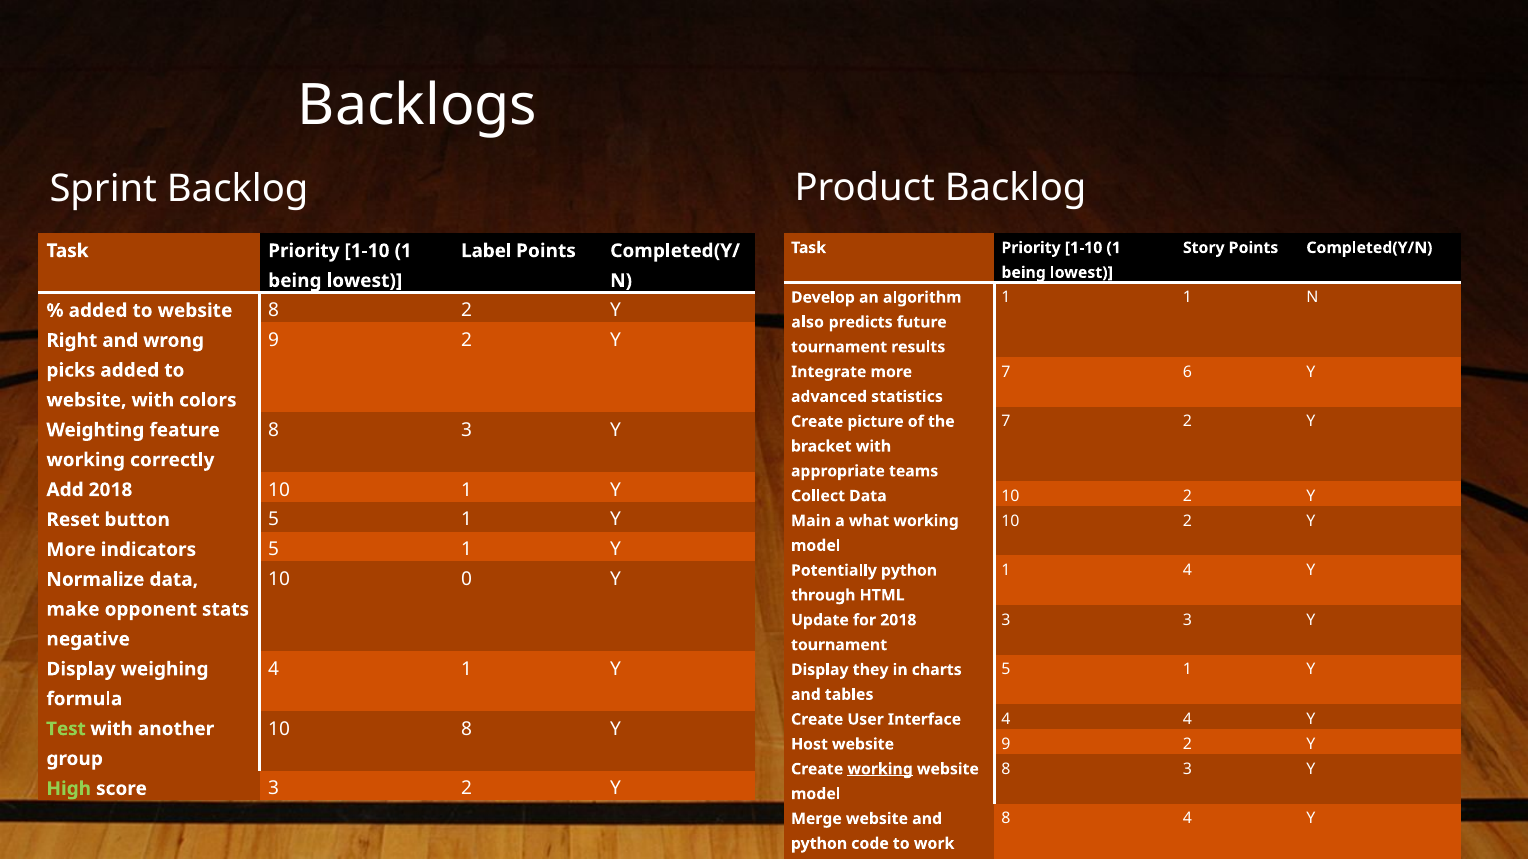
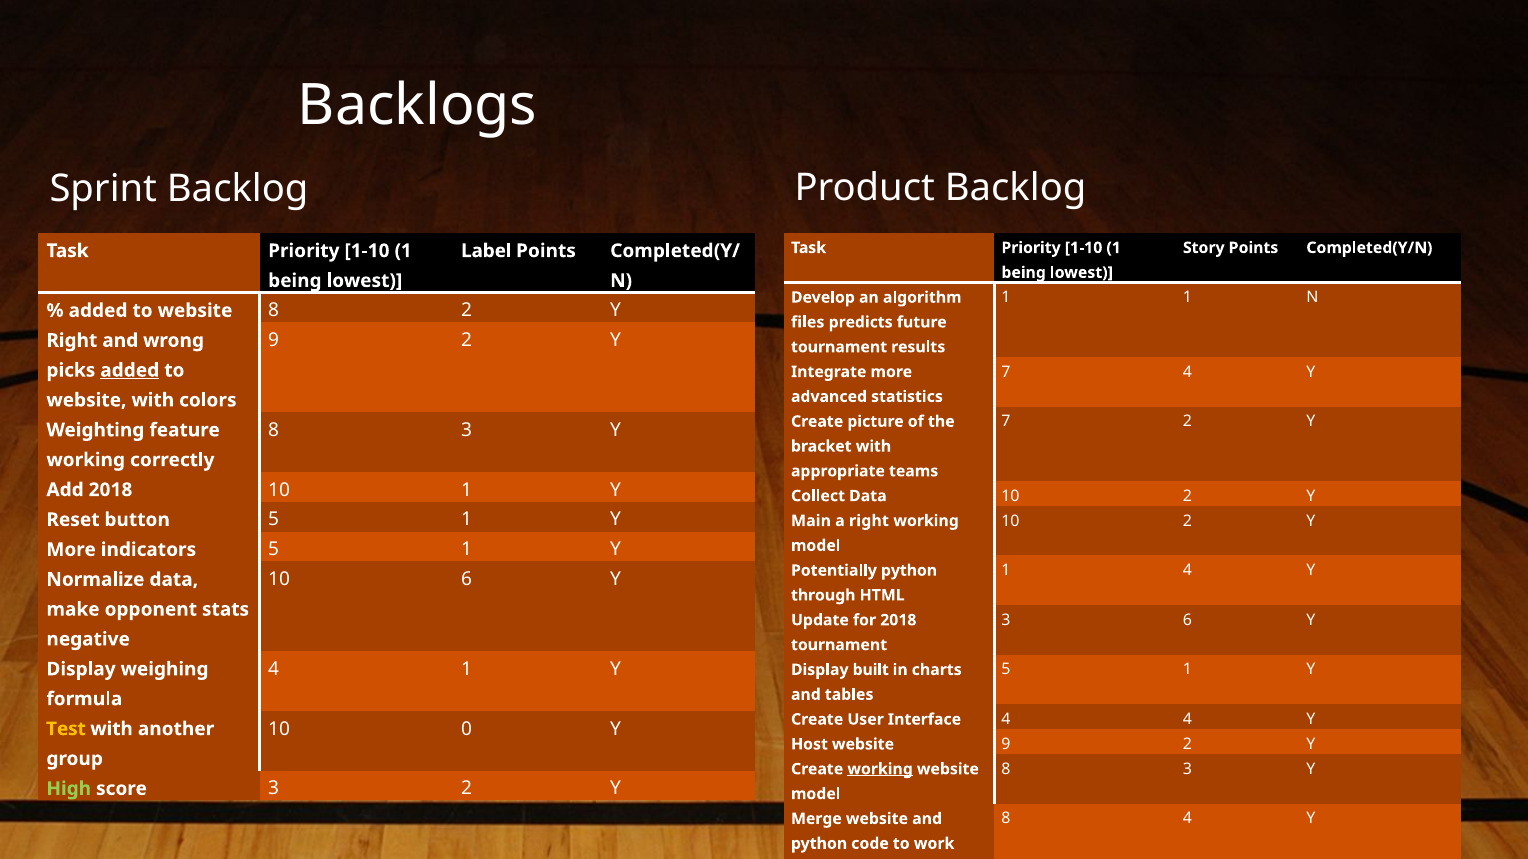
also: also -> files (808, 322)
added underline: none -> present (130, 371)
7 6: 6 -> 4 (1188, 372)
a what: what -> right (869, 521)
10 0: 0 -> 6 (467, 580)
3 3: 3 -> 6 (1188, 620)
they: they -> built (871, 670)
10 8: 8 -> 0 (467, 729)
Test colour: light green -> yellow (66, 729)
